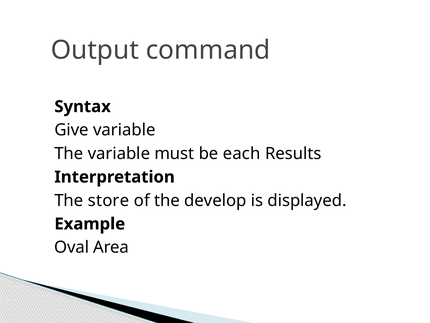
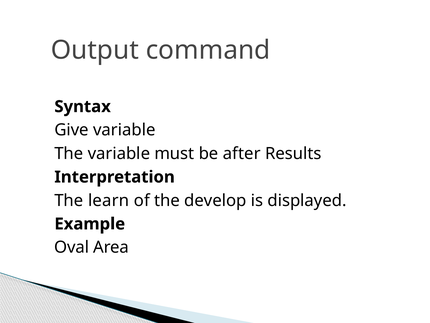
each: each -> after (242, 153)
store: store -> learn (109, 200)
